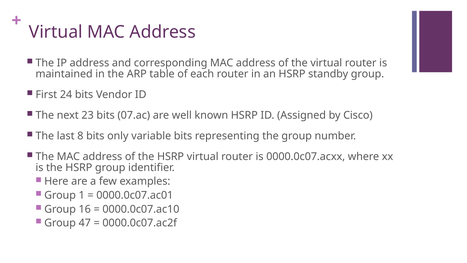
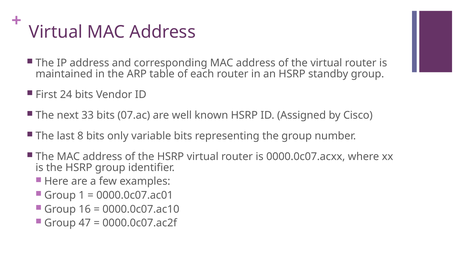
23: 23 -> 33 (88, 115)
